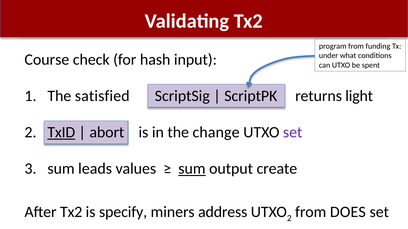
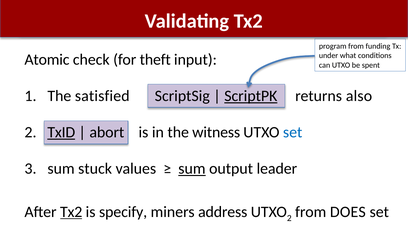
Course: Course -> Atomic (47, 60)
hash: hash -> theft (155, 60)
ScriptPK underline: none -> present (251, 96)
light: light -> also (359, 96)
change: change -> witness (216, 133)
set colour: purple -> blue (293, 133)
leads: leads -> stuck (95, 169)
create: create -> leader (277, 169)
Tx2 underline: none -> present (71, 212)
